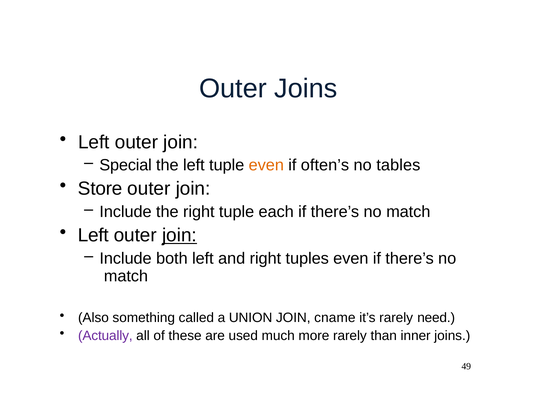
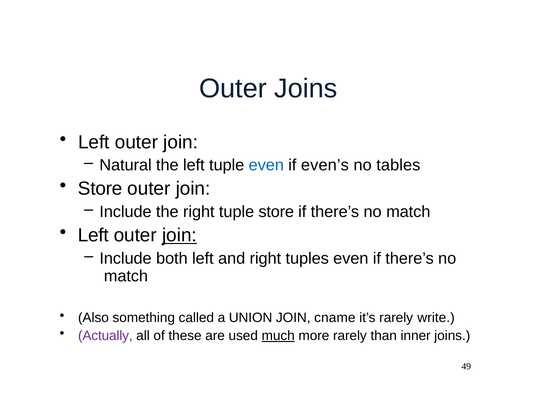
Special: Special -> Natural (126, 165)
even colour: orange -> blue (266, 165)
often’s: often’s -> even’s (325, 165)
tuple each: each -> store (276, 212)
need: need -> write (436, 318)
much underline: none -> present (278, 336)
